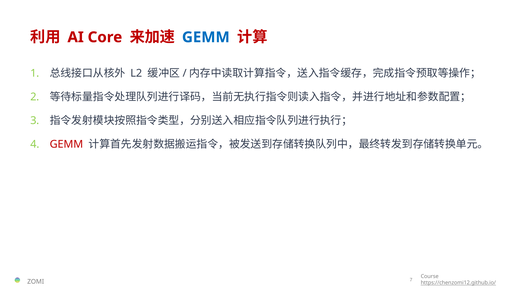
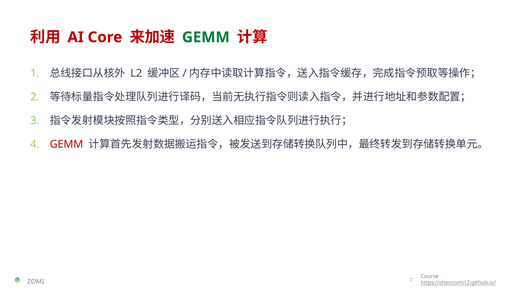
GEMM colour: blue -> green (206, 37)
